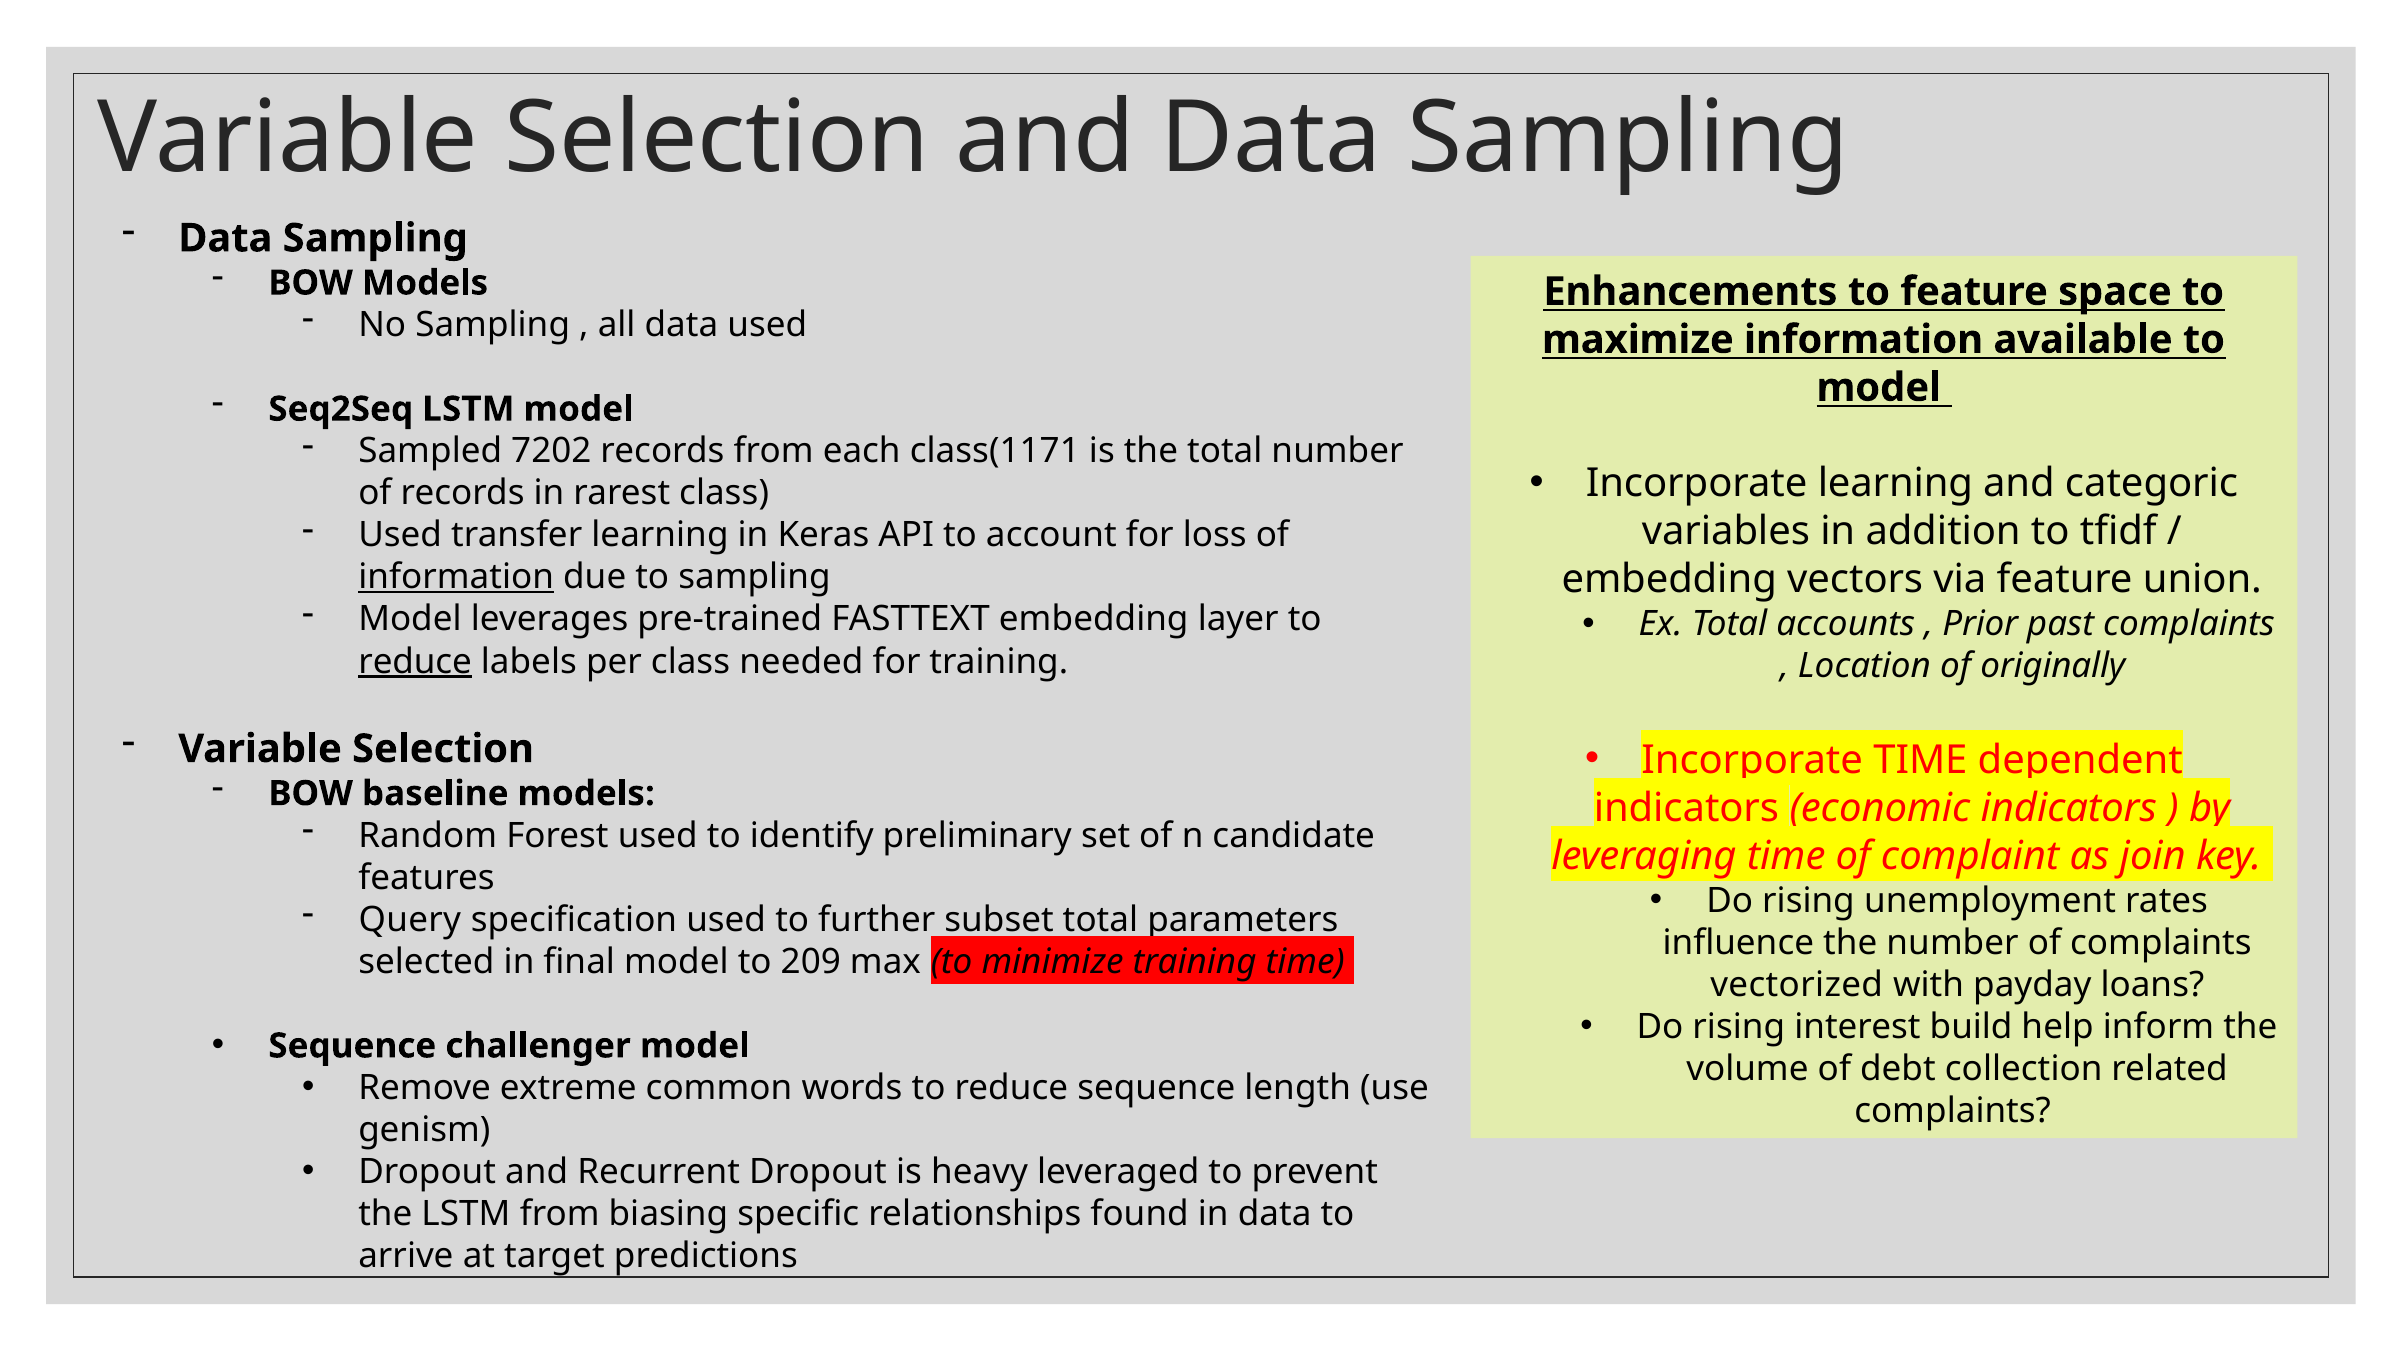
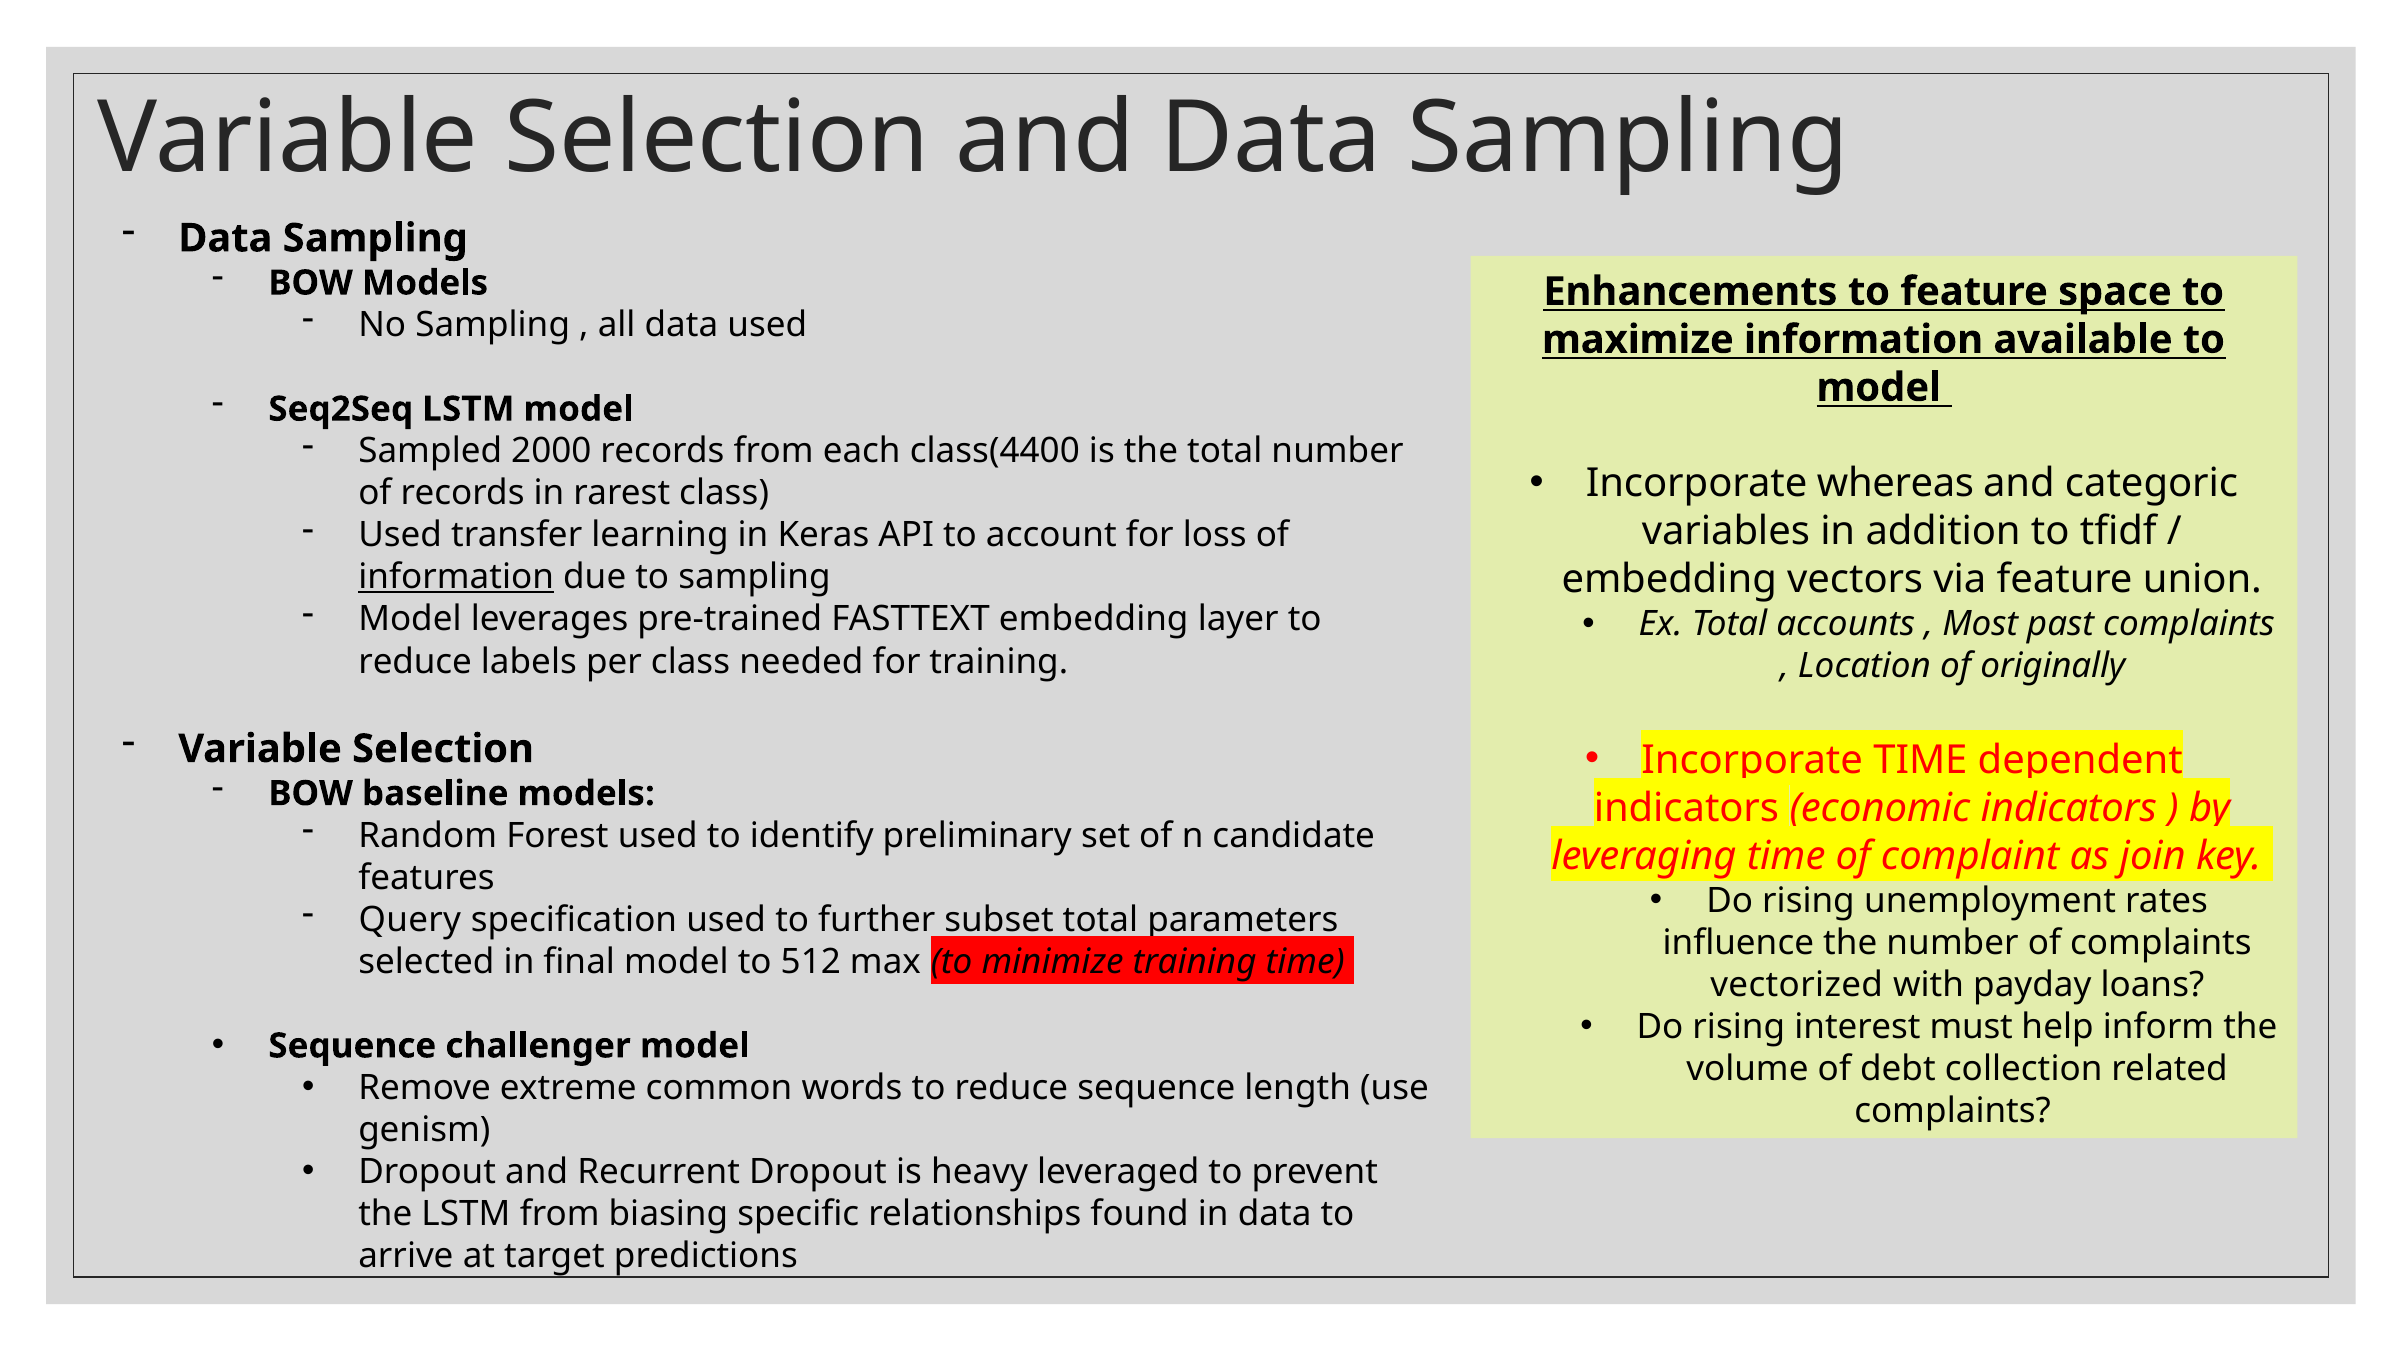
7202: 7202 -> 2000 (551, 451)
class(1171: class(1171 -> class(4400 (995, 451)
Incorporate learning: learning -> whereas (1895, 484)
Prior: Prior -> Most (1980, 624)
reduce underline: present -> none (415, 662)
209: 209 -> 512 (811, 962)
build: build -> must (1971, 1027)
